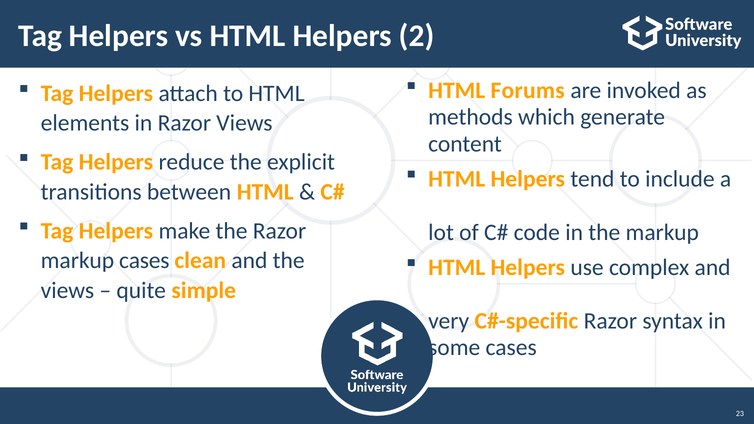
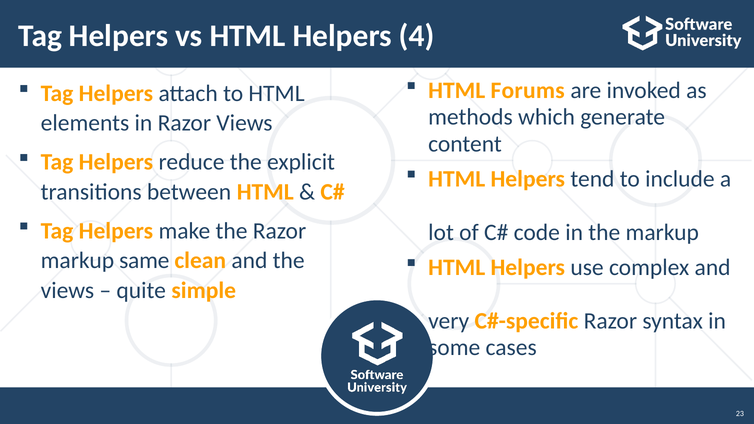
2: 2 -> 4 (417, 36)
markup cases: cases -> same (144, 261)
